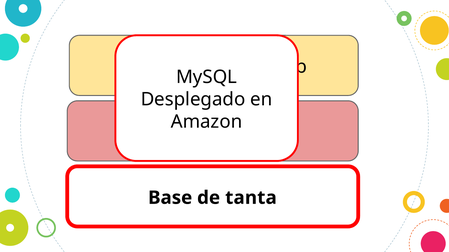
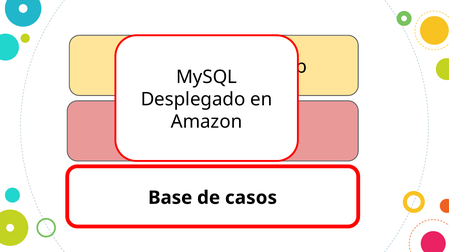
tanta: tanta -> casos (251, 198)
